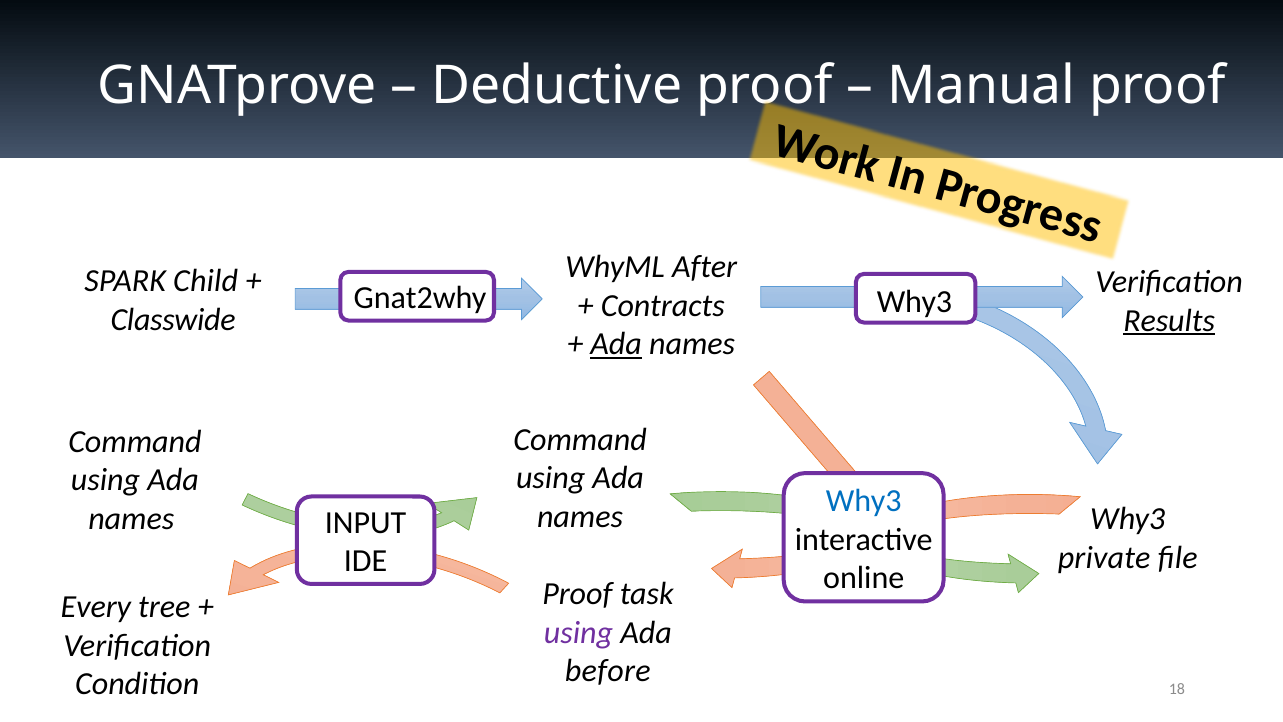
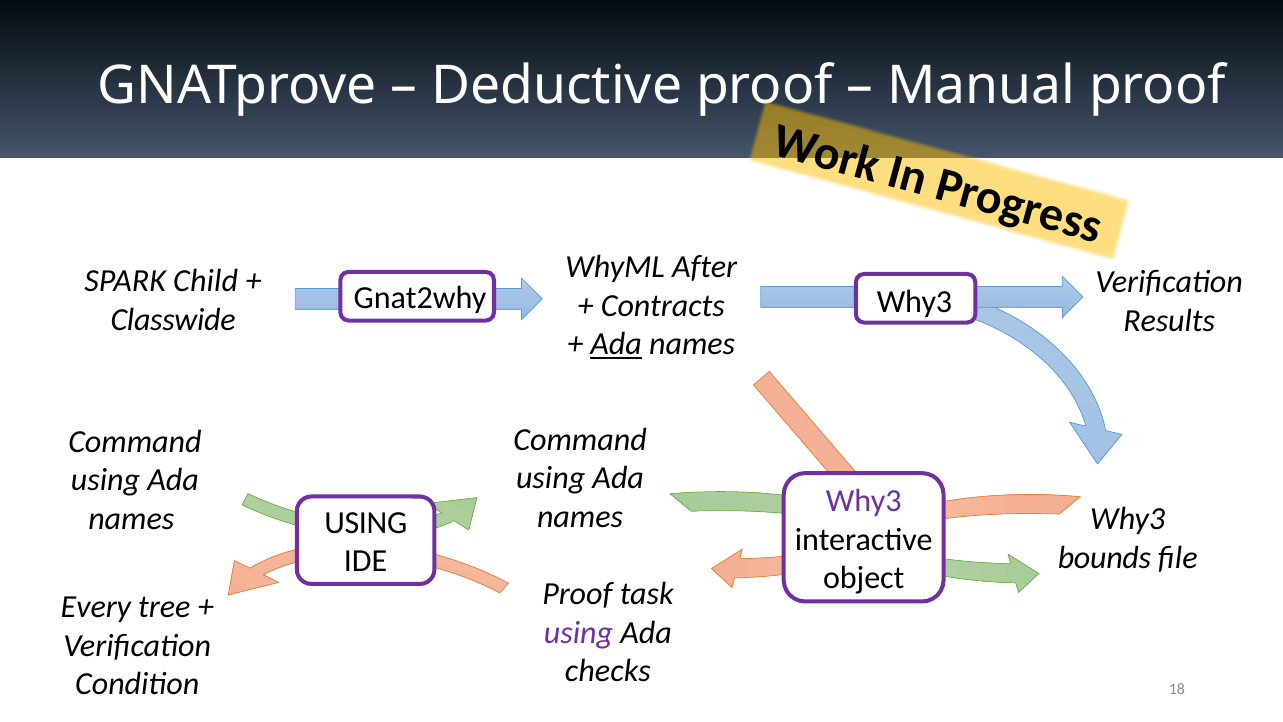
Results underline: present -> none (1169, 321)
Why3 colour: blue -> purple (864, 501)
INPUT: INPUT -> USING (366, 523)
private: private -> bounds (1104, 558)
online: online -> object (864, 578)
before: before -> checks (608, 671)
